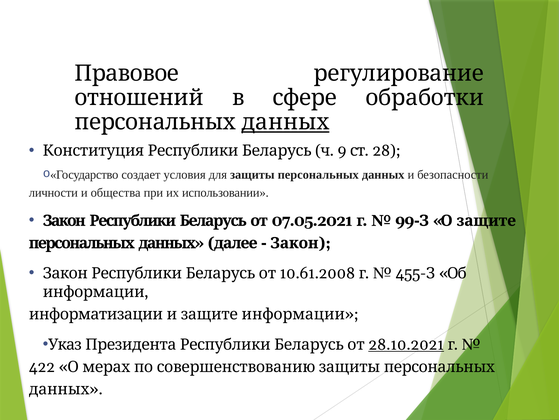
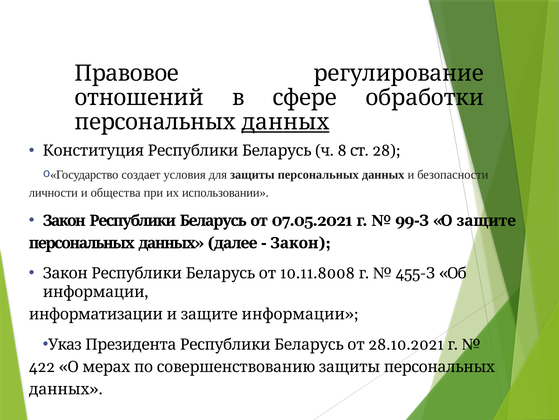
9: 9 -> 8 (342, 151)
10.61.2008: 10.61.2008 -> 10.11.8008 (317, 273)
28.10.2021 underline: present -> none (406, 344)
